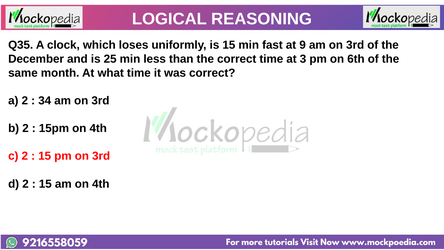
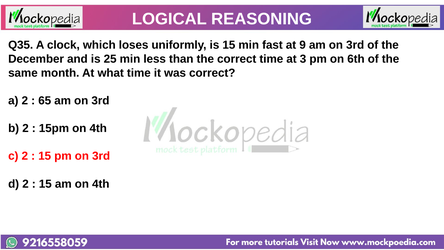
34: 34 -> 65 (45, 101)
